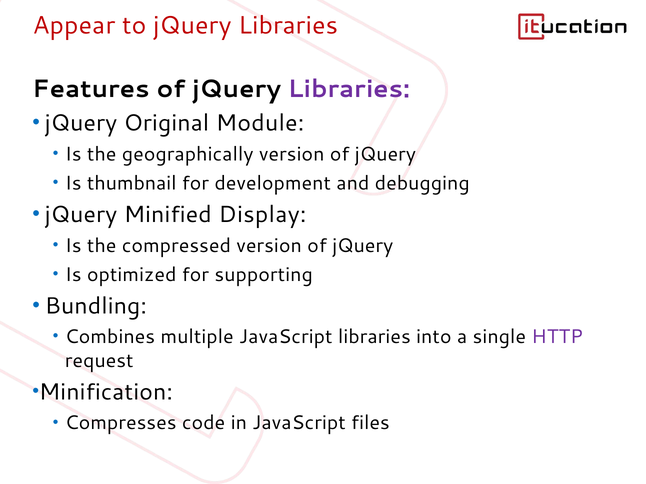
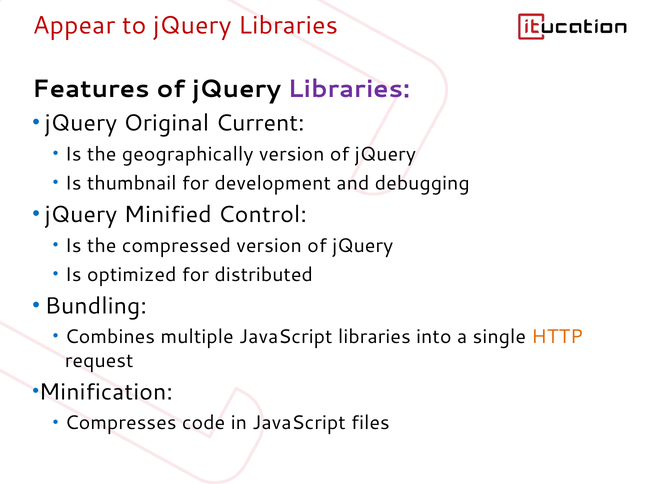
Module: Module -> Current (260, 123)
Display: Display -> Control (263, 215)
supporting: supporting -> distributed (264, 275)
HTTP colour: purple -> orange (557, 337)
